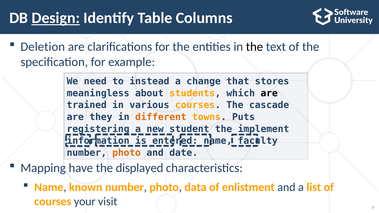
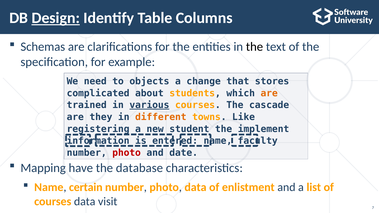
Deletion: Deletion -> Schemas (43, 47)
instead: instead -> objects (149, 81)
meaningless: meaningless -> complicated (98, 93)
are colour: black -> orange (269, 93)
various underline: none -> present (149, 105)
Puts: Puts -> Like (244, 117)
photo colour: orange -> red (127, 153)
displayed: displayed -> database (139, 168)
known: known -> certain (86, 187)
courses your: your -> data (85, 202)
